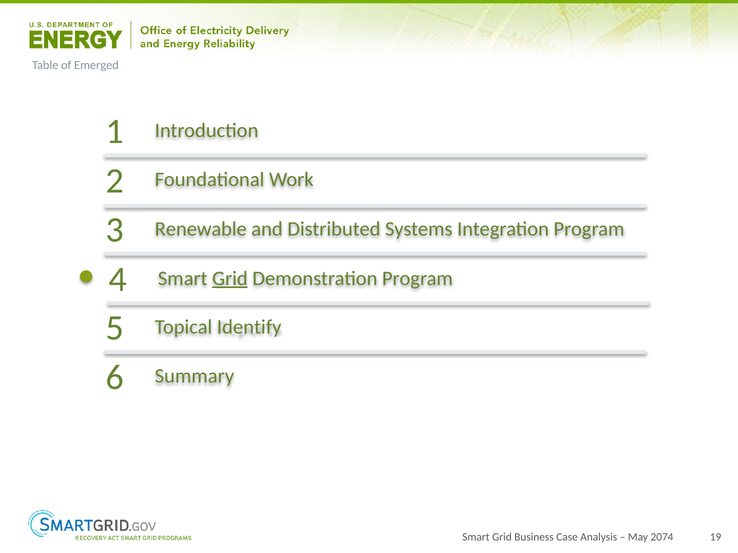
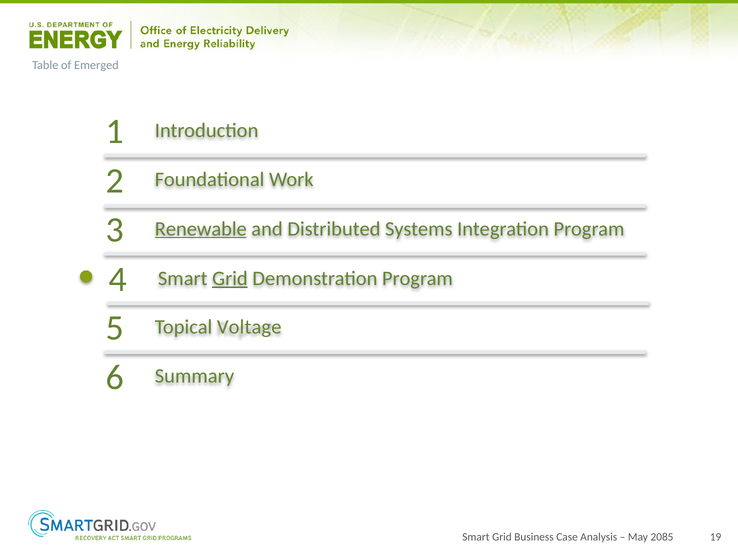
Renewable underline: none -> present (201, 229)
Identify: Identify -> Voltage (249, 327)
2074: 2074 -> 2085 (662, 538)
